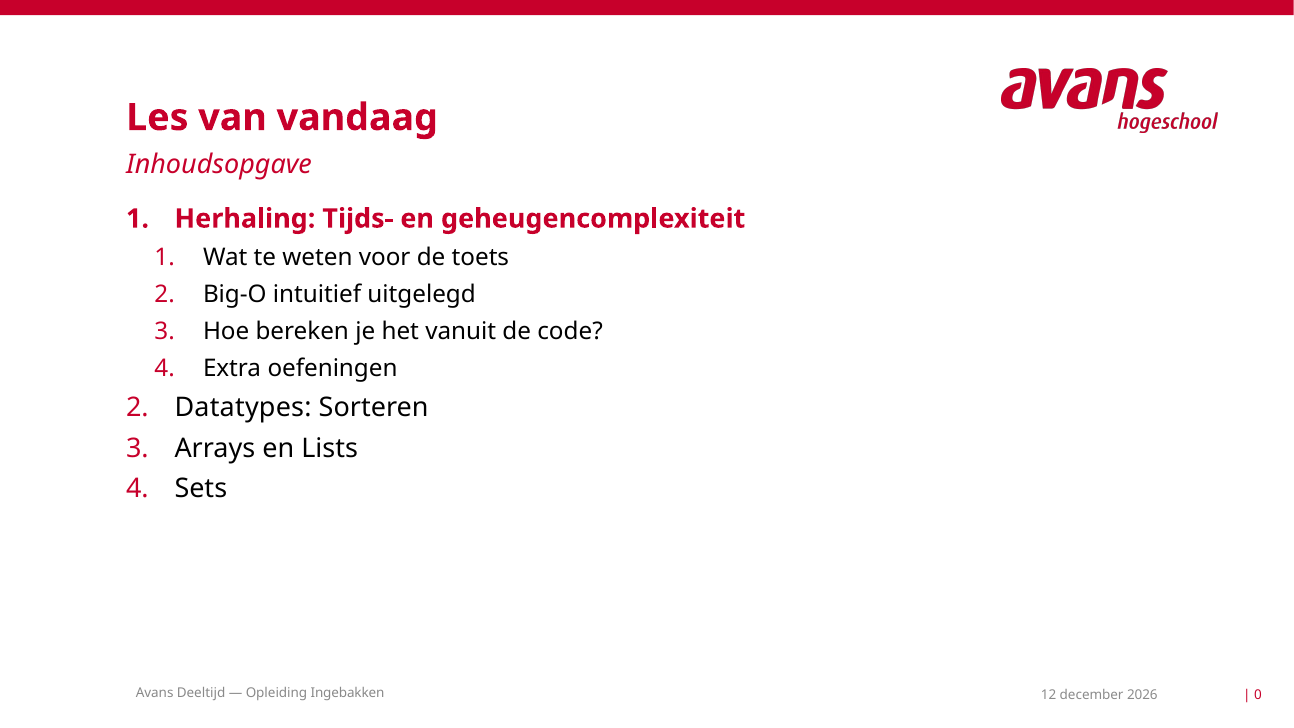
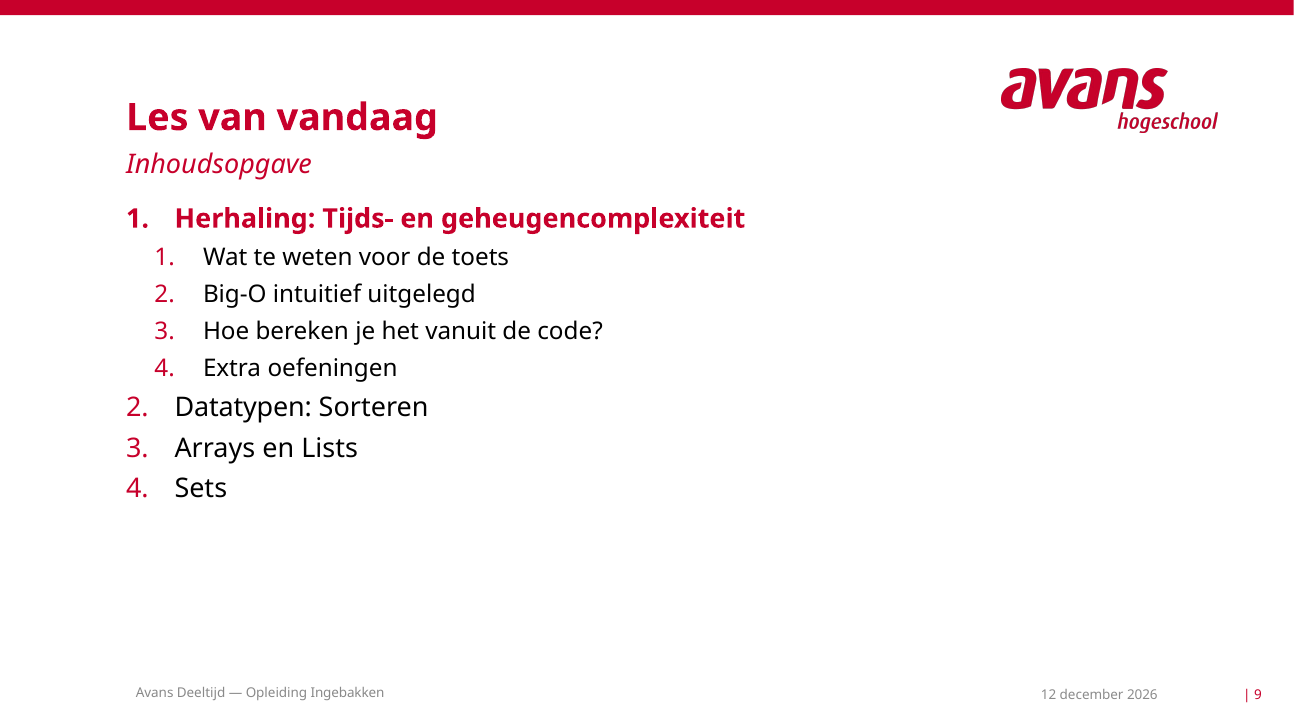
Datatypes: Datatypes -> Datatypen (243, 408)
0: 0 -> 9 (1258, 695)
